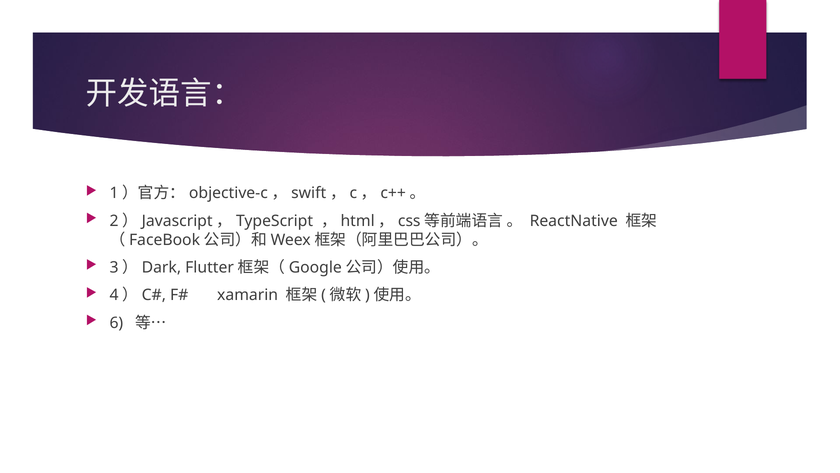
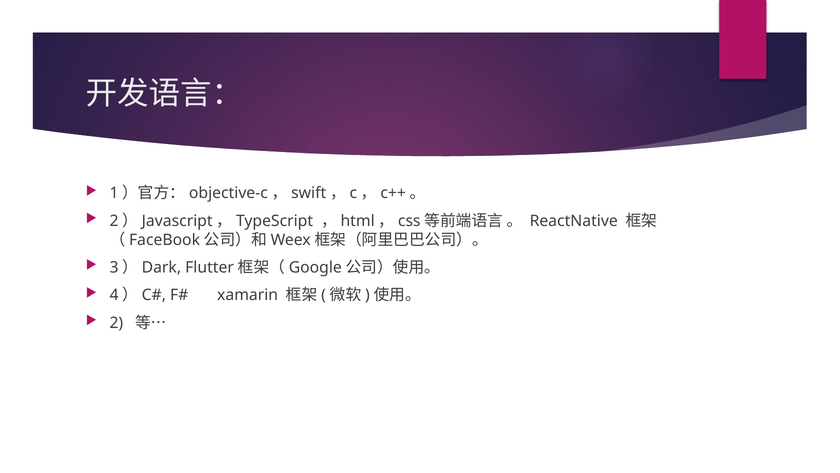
6: 6 -> 2 (116, 323)
